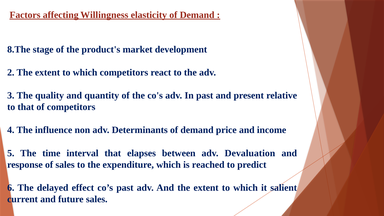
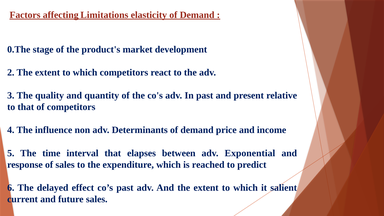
Willingness: Willingness -> Limitations (104, 15)
8.The: 8.The -> 0.The (19, 49)
Devaluation: Devaluation -> Exponential (250, 153)
